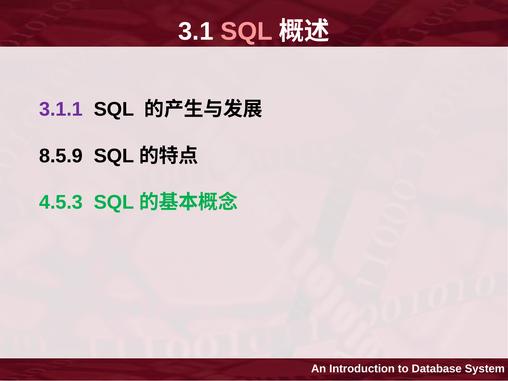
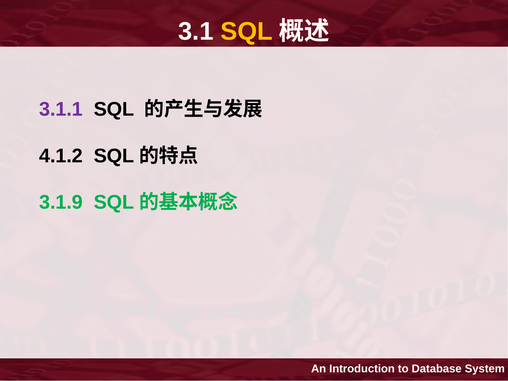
SQL colour: pink -> yellow (247, 31)
8.5.9: 8.5.9 -> 4.1.2 (61, 156)
4.5.3: 4.5.3 -> 3.1.9 (61, 202)
